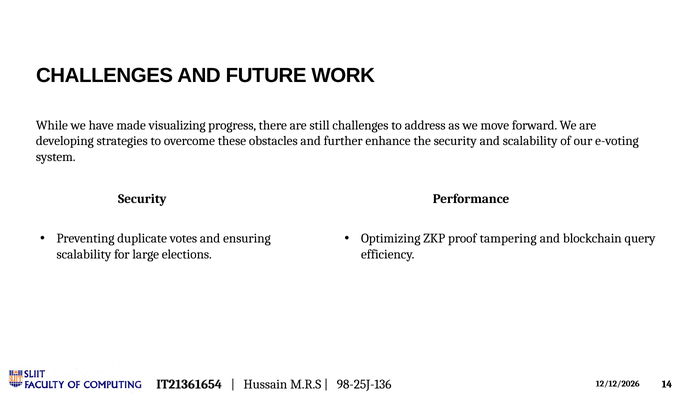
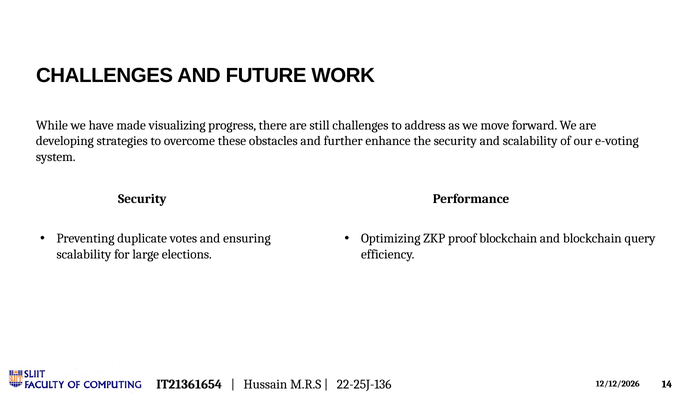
proof tampering: tampering -> blockchain (508, 238)
98-25J-136: 98-25J-136 -> 22-25J-136 (364, 384)
